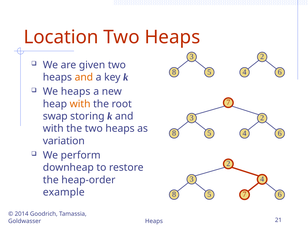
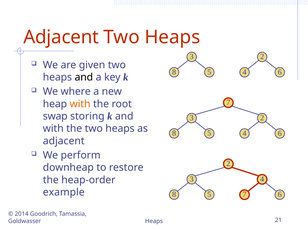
Location: Location -> Adjacent (61, 37)
and colour: orange -> black (84, 77)
We heaps: heaps -> where (76, 92)
variation: variation -> adjacent (64, 141)
